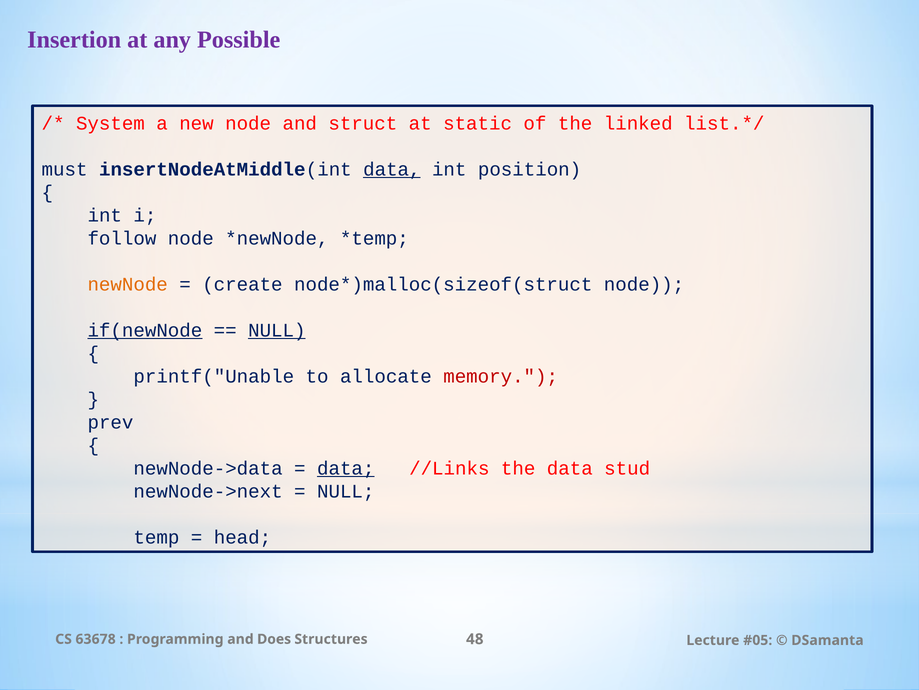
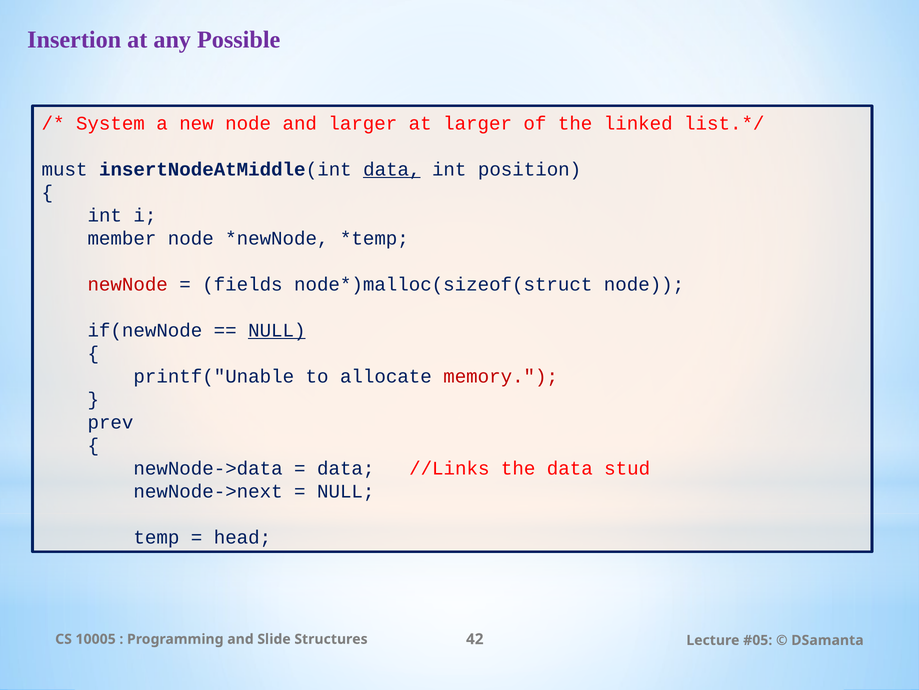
and struct: struct -> larger (363, 123)
at static: static -> larger (478, 123)
follow: follow -> member (122, 238)
newNode colour: orange -> red (128, 284)
create: create -> fields (242, 284)
if(newNode underline: present -> none (145, 330)
data underline: present -> none (346, 468)
63678: 63678 -> 10005 (96, 638)
Does: Does -> Slide (274, 638)
48: 48 -> 42 (475, 638)
